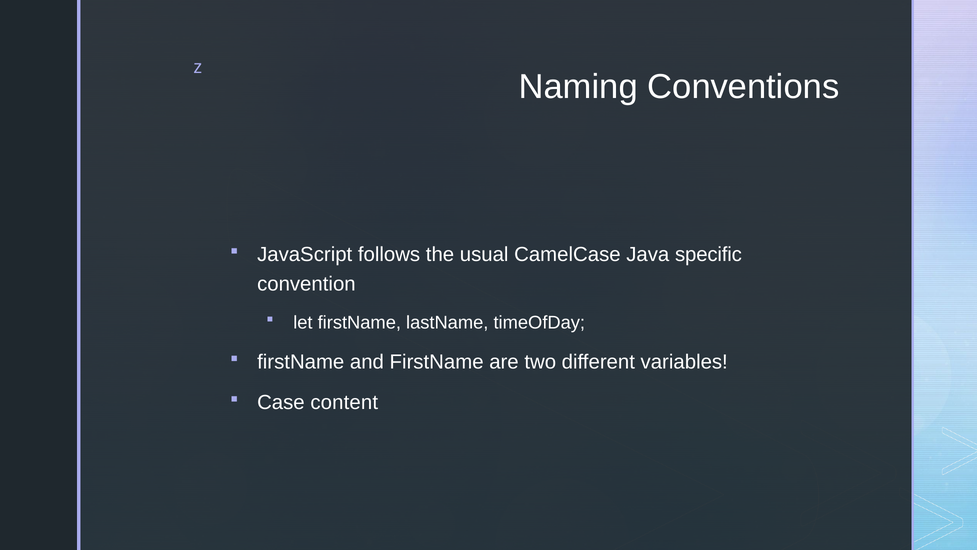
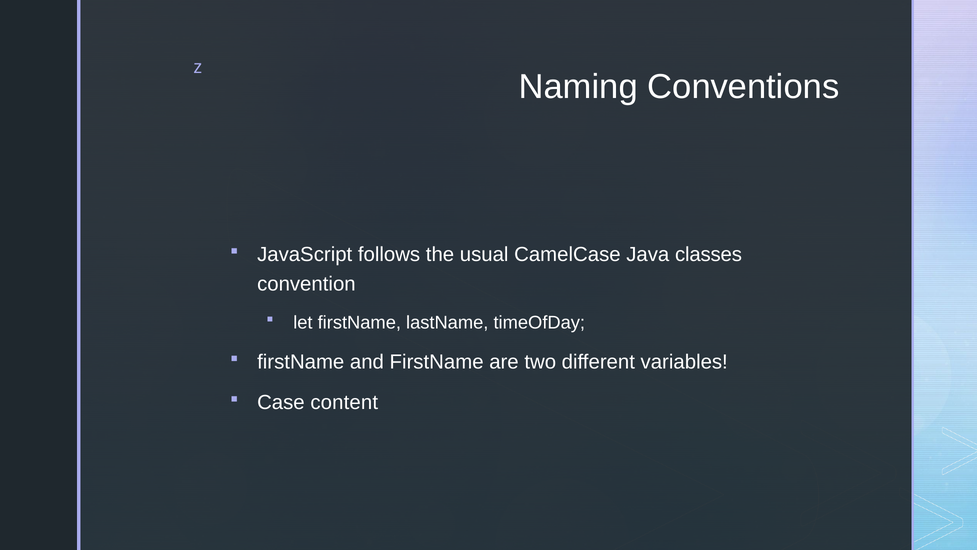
specific: specific -> classes (708, 255)
